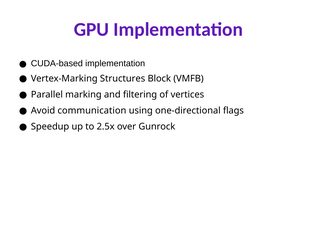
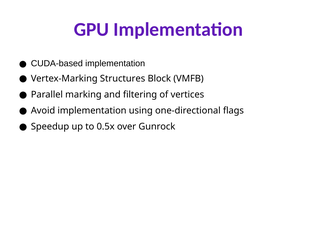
Avoid communication: communication -> implementation (92, 110)
2.5x: 2.5x -> 0.5x (106, 127)
